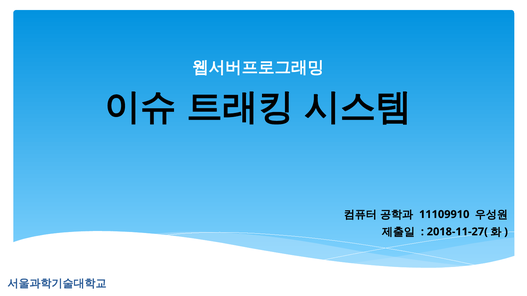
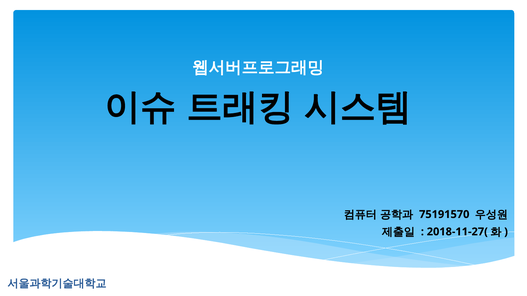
11109910: 11109910 -> 75191570 (444, 215)
